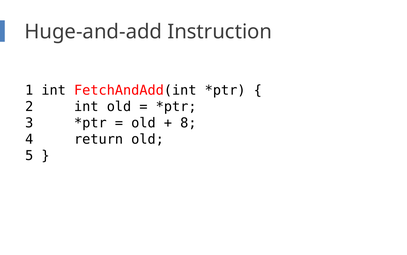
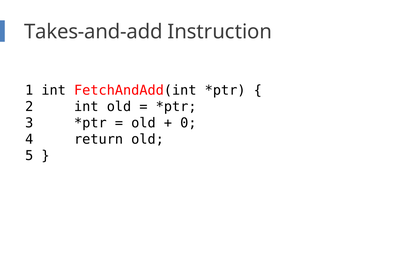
Huge-and-add: Huge-and-add -> Takes-and-add (93, 32)
8: 8 -> 0 (188, 123)
